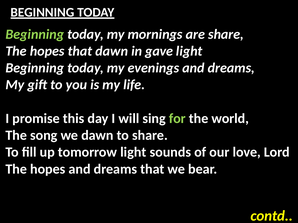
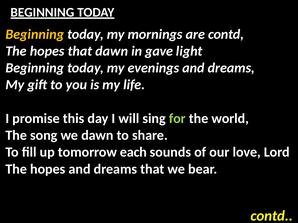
Beginning colour: light green -> yellow (35, 34)
are share: share -> contd (226, 34)
tomorrow light: light -> each (133, 152)
